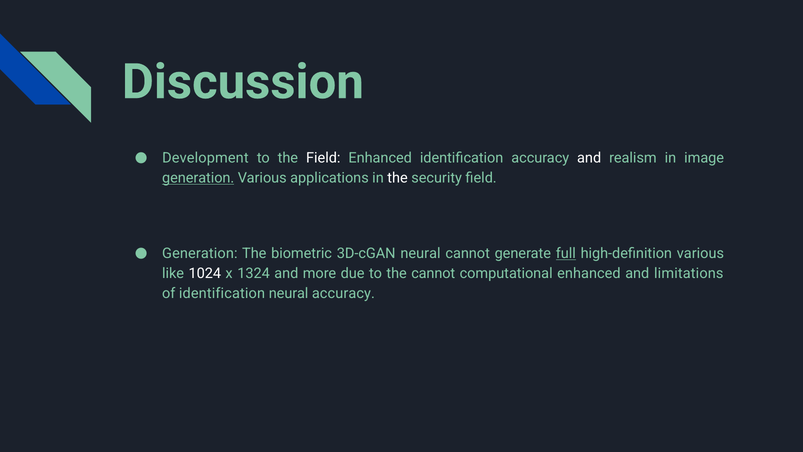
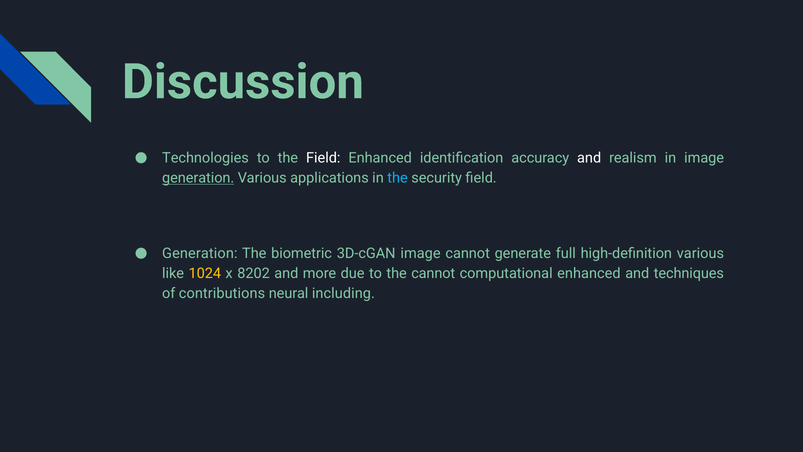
Development: Development -> Technologies (205, 158)
the colour: white -> light blue (398, 178)
3D-cGAN neural: neural -> image (421, 253)
full underline: present -> none (566, 253)
1024 colour: white -> yellow (205, 273)
1324: 1324 -> 8202 (254, 273)
limitations: limitations -> techniques (689, 273)
of identification: identification -> contributions (222, 293)
neural accuracy: accuracy -> including (343, 293)
